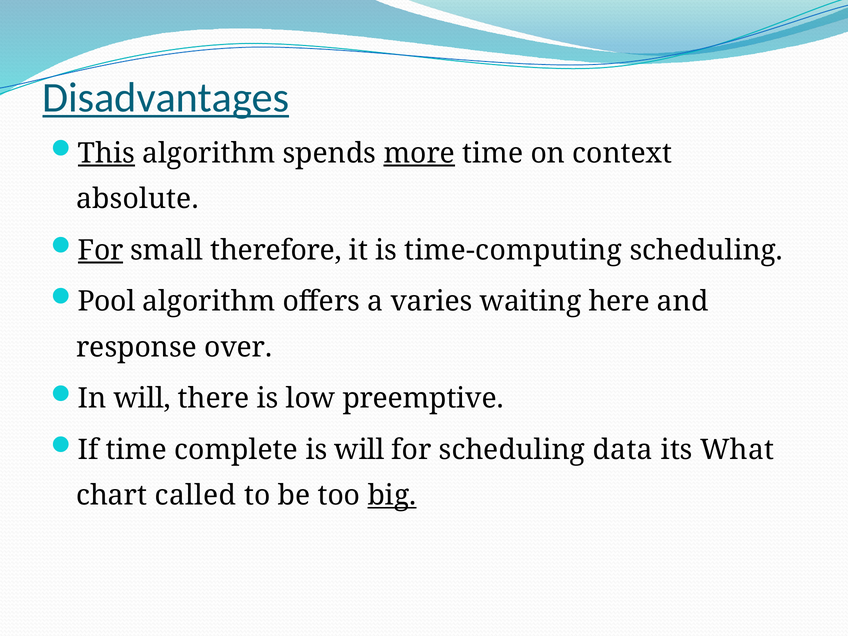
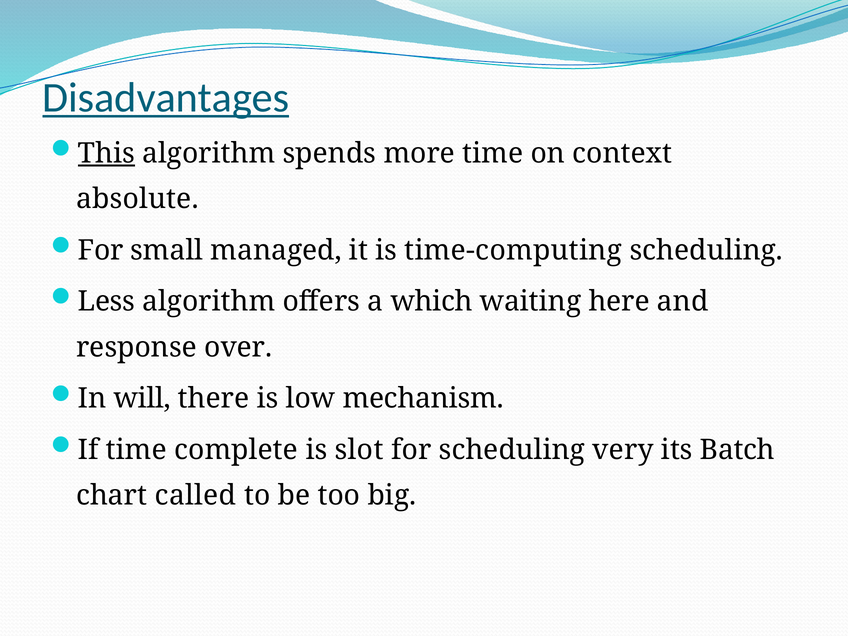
more underline: present -> none (419, 153)
For underline: present -> none (101, 250)
therefore: therefore -> managed (276, 250)
Pool: Pool -> Less (106, 302)
varies: varies -> which (432, 302)
preemptive: preemptive -> mechanism (423, 399)
is will: will -> slot (359, 450)
data: data -> very (623, 450)
What: What -> Batch (737, 450)
big underline: present -> none (392, 496)
